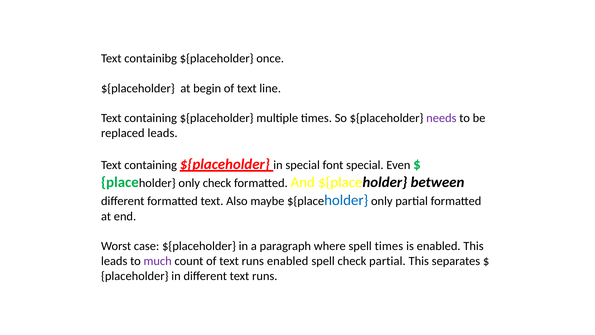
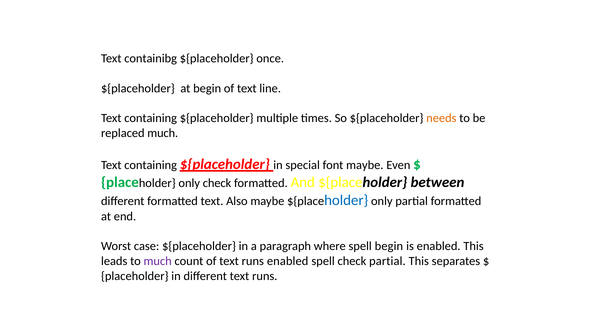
needs colour: purple -> orange (441, 118)
replaced leads: leads -> much (163, 133)
font special: special -> maybe (365, 165)
spell times: times -> begin (389, 246)
